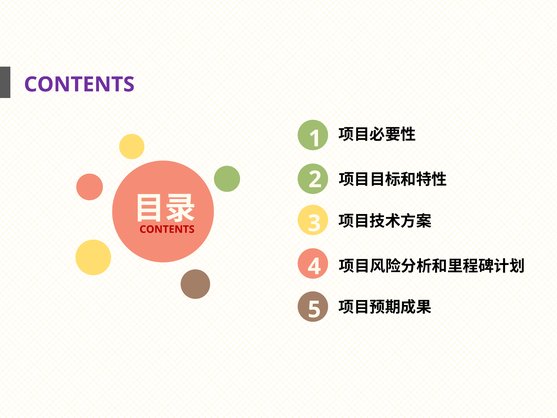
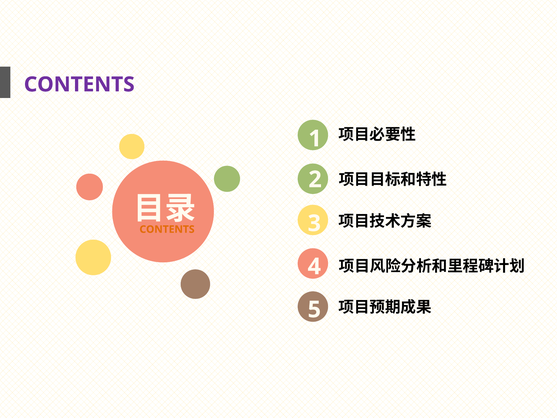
CONTENTS colour: red -> orange (167, 229)
